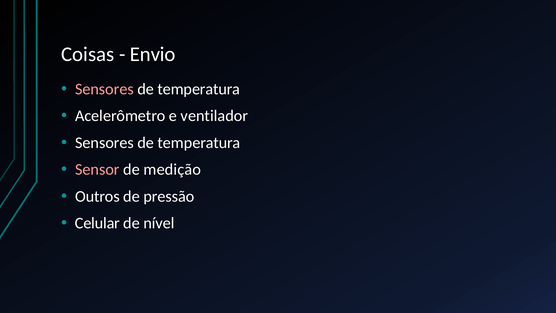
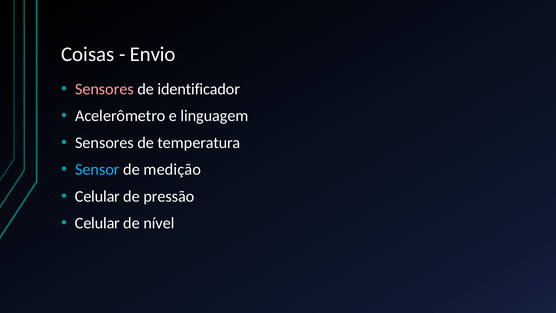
temperatura: temperatura -> identificador (199, 89)
ventilador: ventilador -> linguagem (215, 116)
Sensor colour: pink -> light blue (97, 169)
Outros: Outros -> Celular (97, 196)
